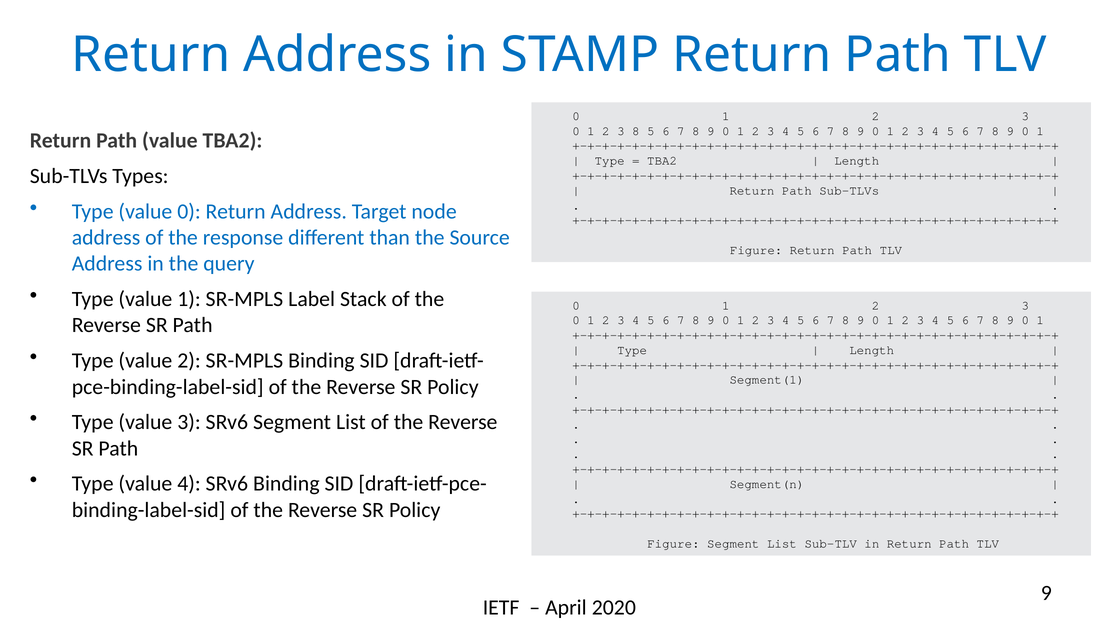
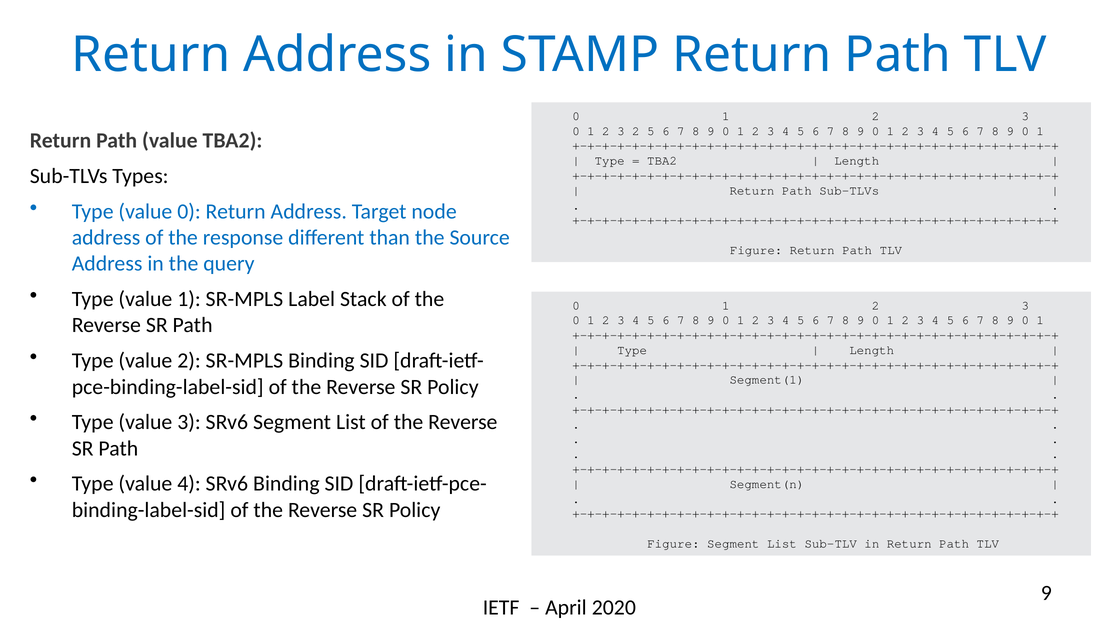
3 8: 8 -> 2 (636, 131)
